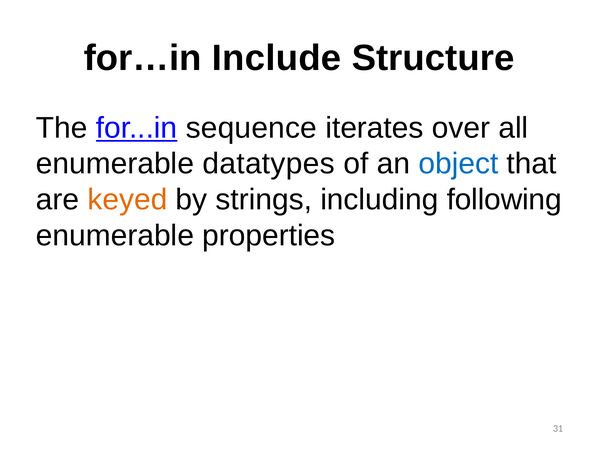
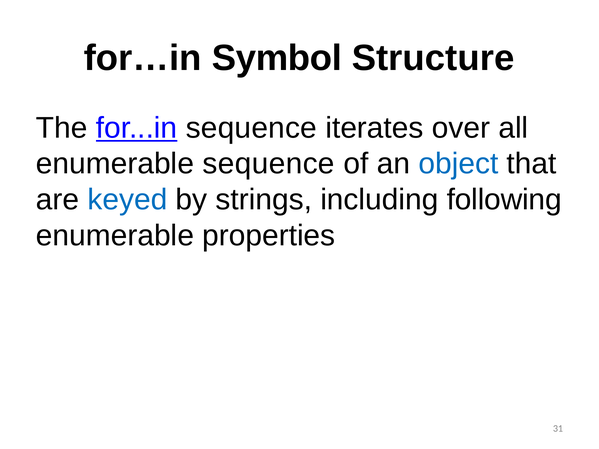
Include: Include -> Symbol (277, 58)
enumerable datatypes: datatypes -> sequence (269, 164)
keyed colour: orange -> blue (127, 200)
